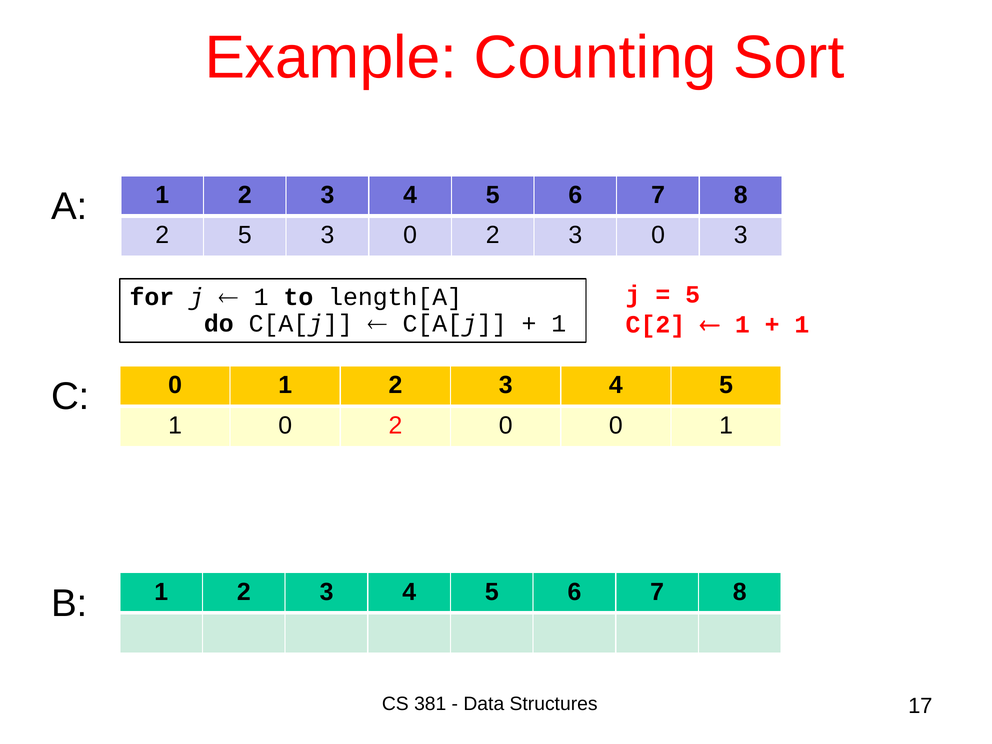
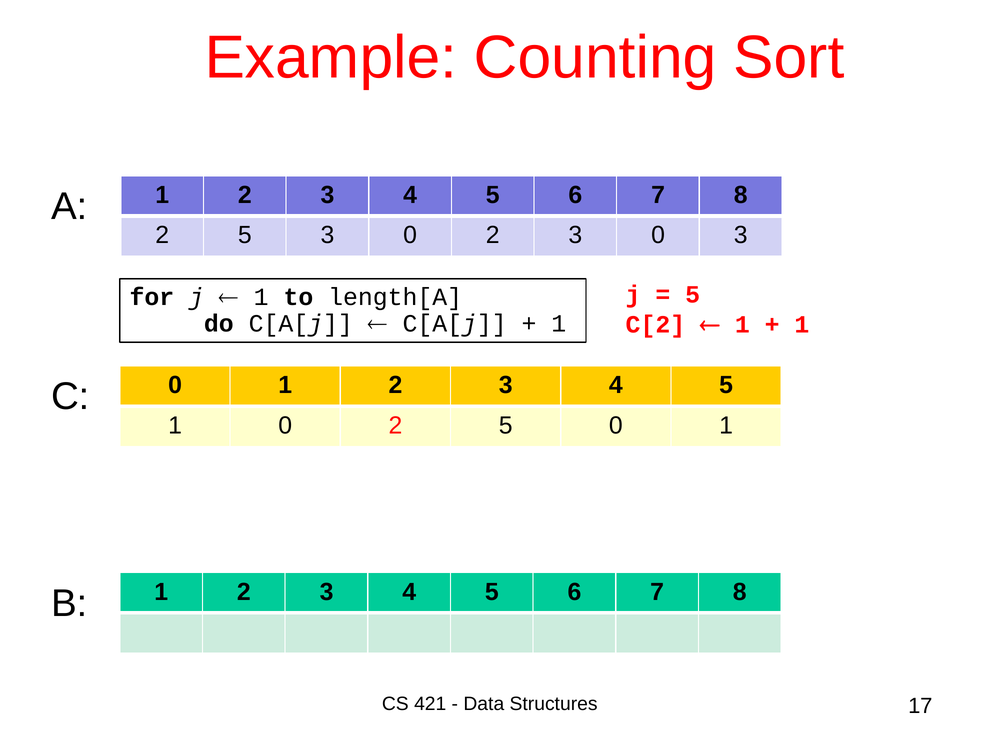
0 2 0: 0 -> 5 (506, 425)
381: 381 -> 421 (430, 704)
